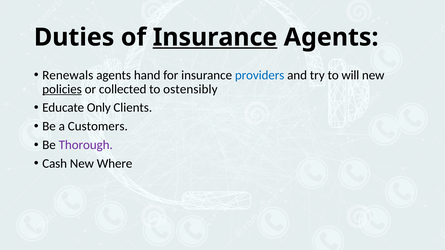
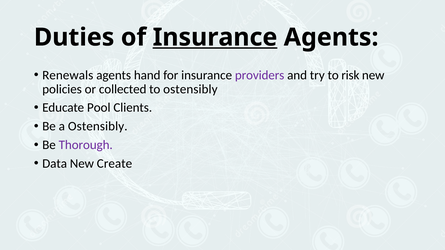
providers colour: blue -> purple (260, 75)
will: will -> risk (350, 75)
policies underline: present -> none (62, 89)
Only: Only -> Pool (99, 108)
a Customers: Customers -> Ostensibly (98, 126)
Cash: Cash -> Data (55, 164)
Where: Where -> Create (115, 164)
